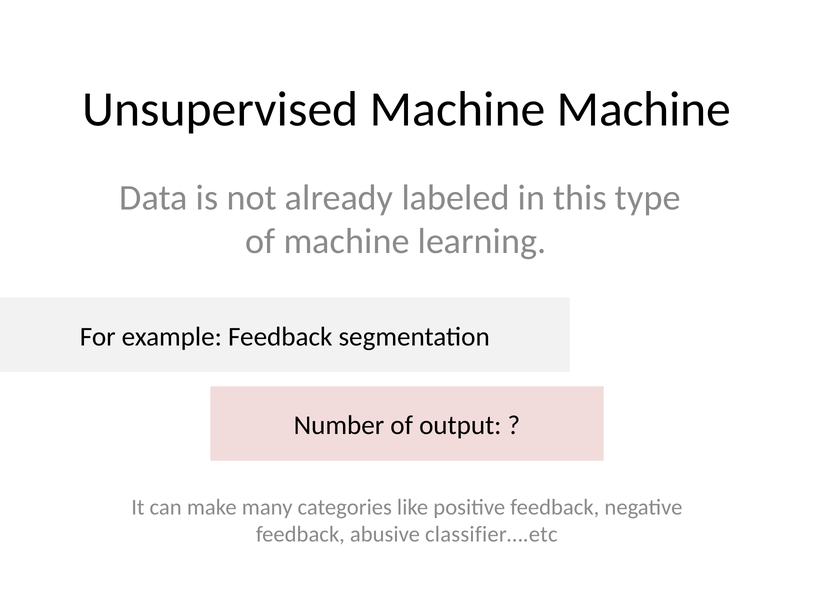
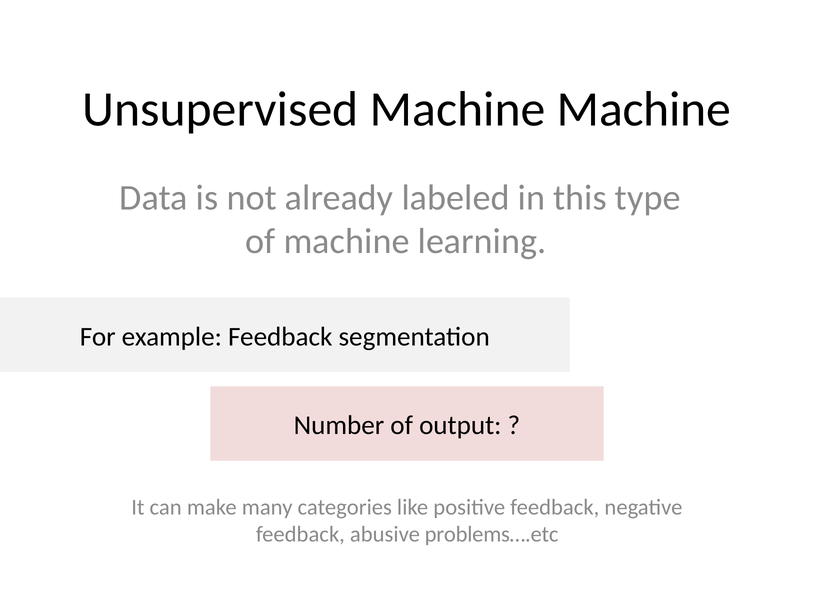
classifier….etc: classifier….etc -> problems….etc (492, 535)
